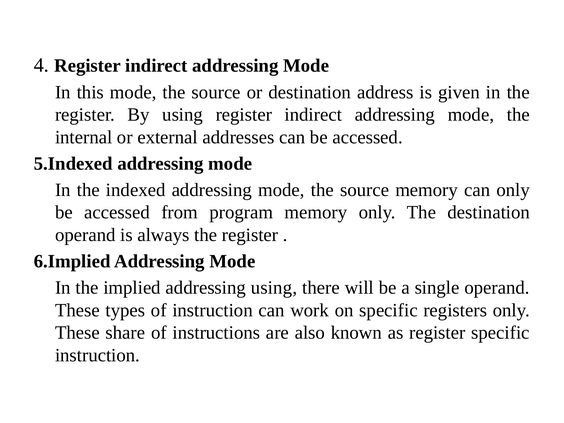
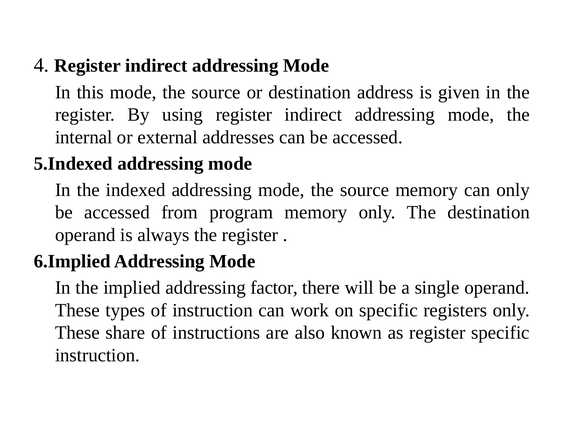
addressing using: using -> factor (274, 288)
